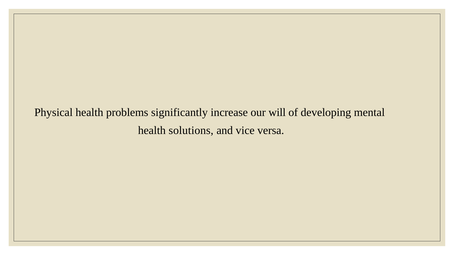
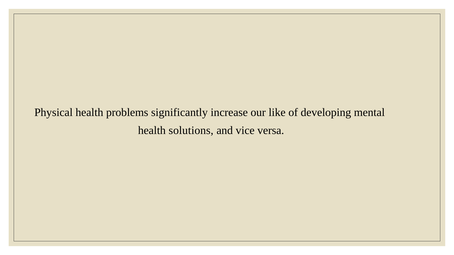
will: will -> like (277, 113)
